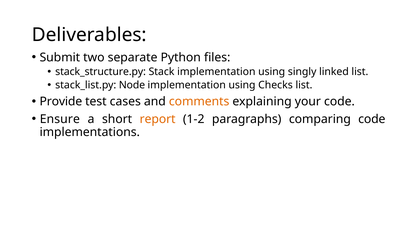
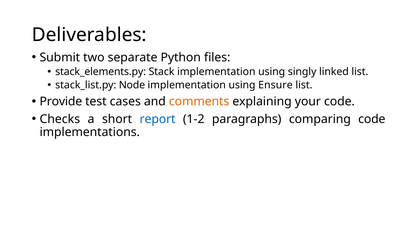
stack_structure.py: stack_structure.py -> stack_elements.py (101, 72)
Checks: Checks -> Ensure (275, 85)
Ensure: Ensure -> Checks (60, 119)
report colour: orange -> blue (158, 119)
